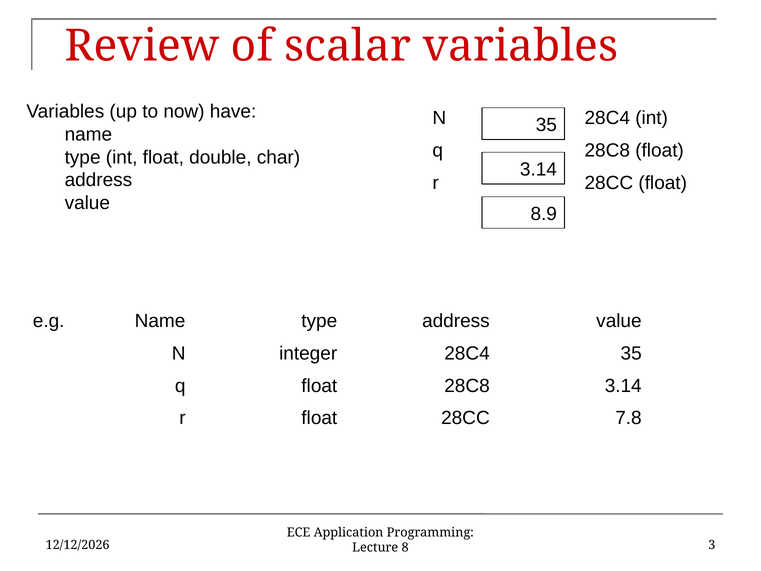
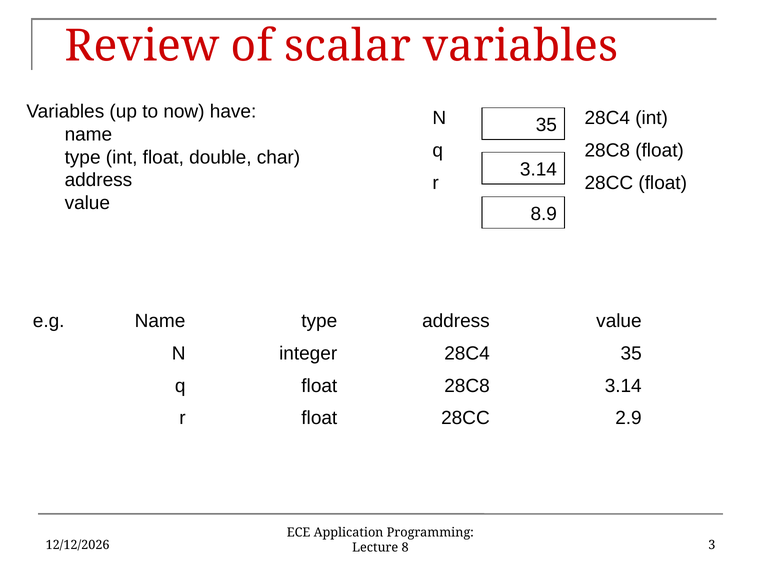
7.8: 7.8 -> 2.9 (628, 418)
